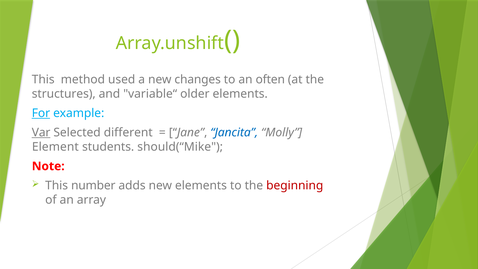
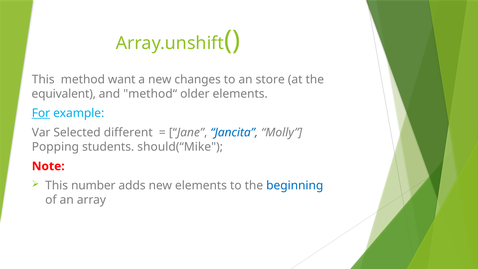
used: used -> want (122, 80)
often: often -> store (270, 80)
structures: structures -> equivalent (64, 94)
variable“: variable“ -> method“ (150, 94)
Var underline: present -> none (41, 133)
Element: Element -> Popping (55, 147)
beginning colour: red -> blue (295, 185)
